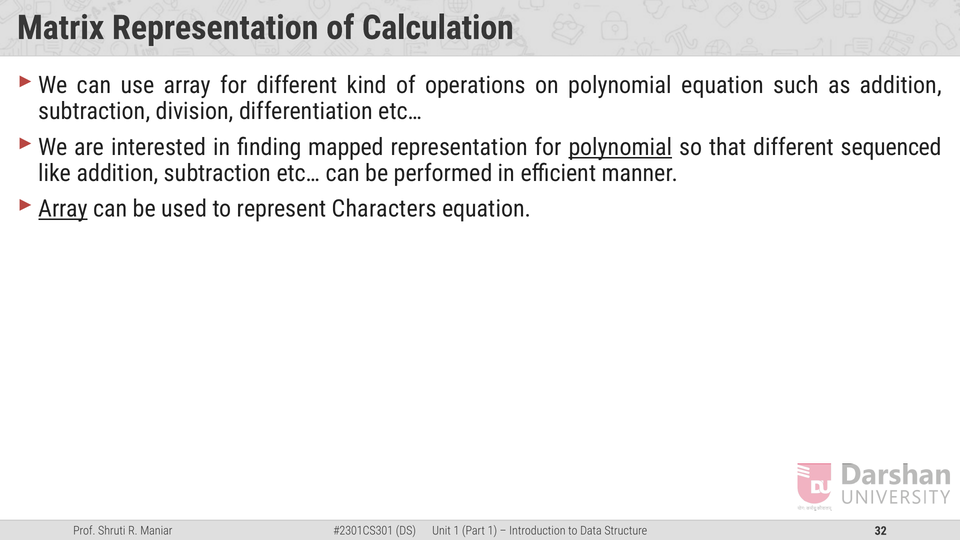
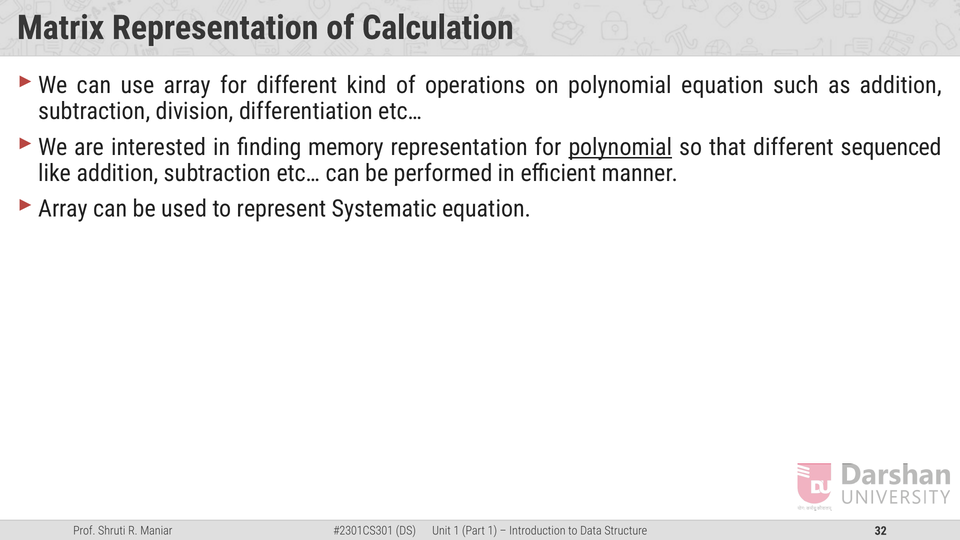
mapped: mapped -> memory (346, 147)
Array underline: present -> none (63, 209)
Characters: Characters -> Systematic (384, 209)
